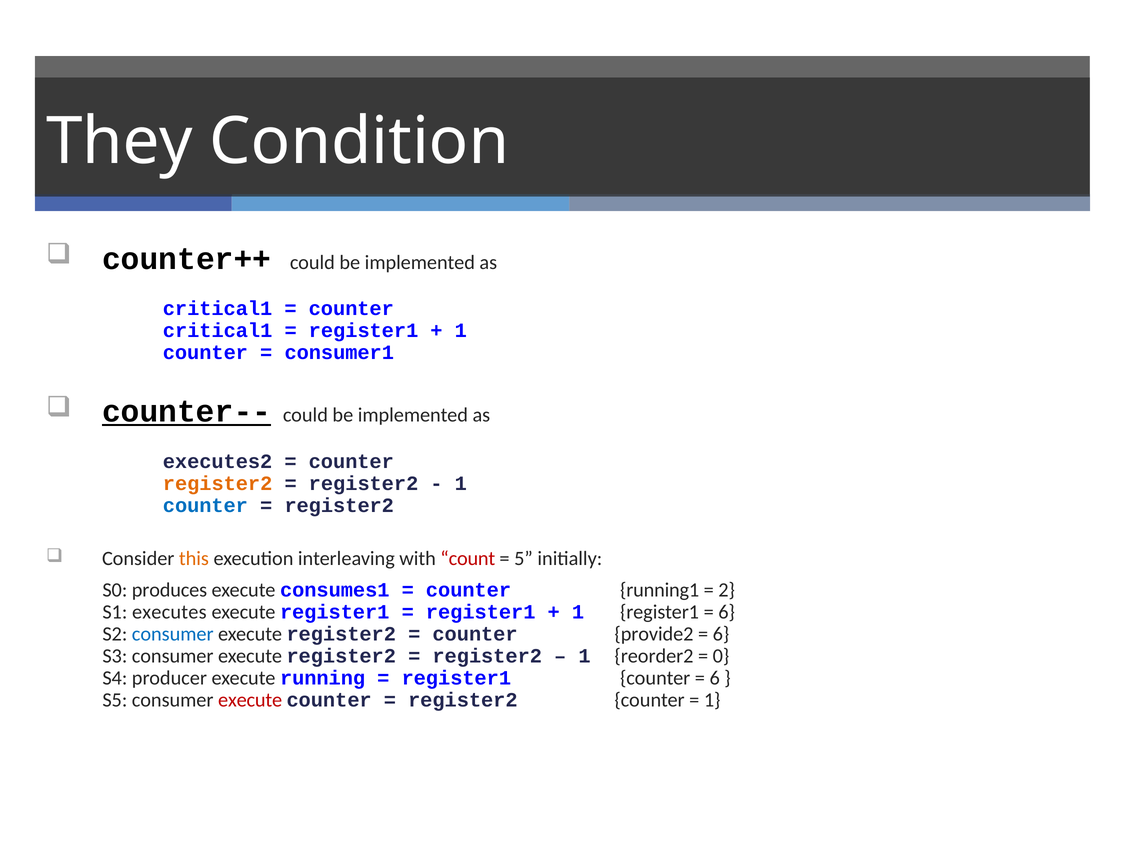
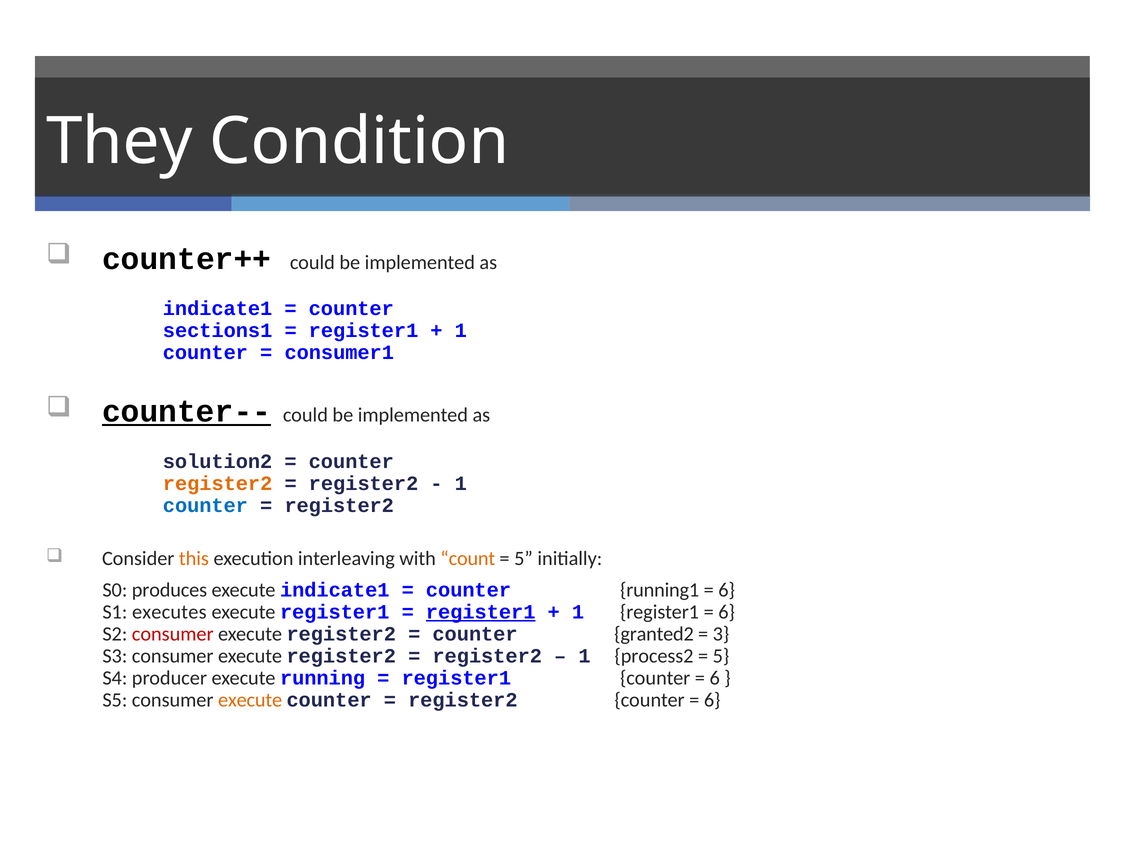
critical1: critical1 -> indicate1 (218, 309)
critical1: critical1 -> sections1 (218, 330)
executes2: executes2 -> solution2 (218, 461)
count colour: red -> orange (468, 559)
execute consumes1: consumes1 -> indicate1 (335, 590)
2: 2 -> 6 (727, 590)
register1 underline: none -> present (481, 612)
consumer colour: blue -> red (173, 634)
provide2: provide2 -> granted2 (654, 634)
6: 6 -> 3 (721, 634)
reorder2: reorder2 -> process2 (654, 656)
0: 0 -> 5 (721, 656)
execute colour: red -> orange (250, 700)
1: 1 -> 6 (712, 700)
